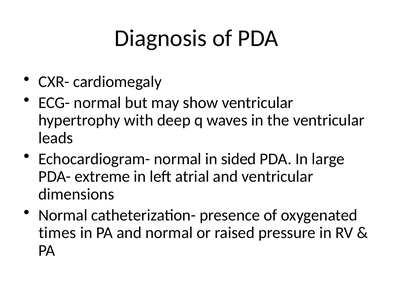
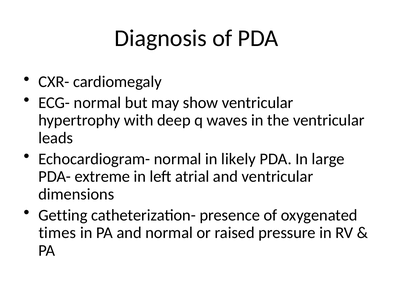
sided: sided -> likely (239, 159)
Normal: Normal -> Getting (63, 215)
